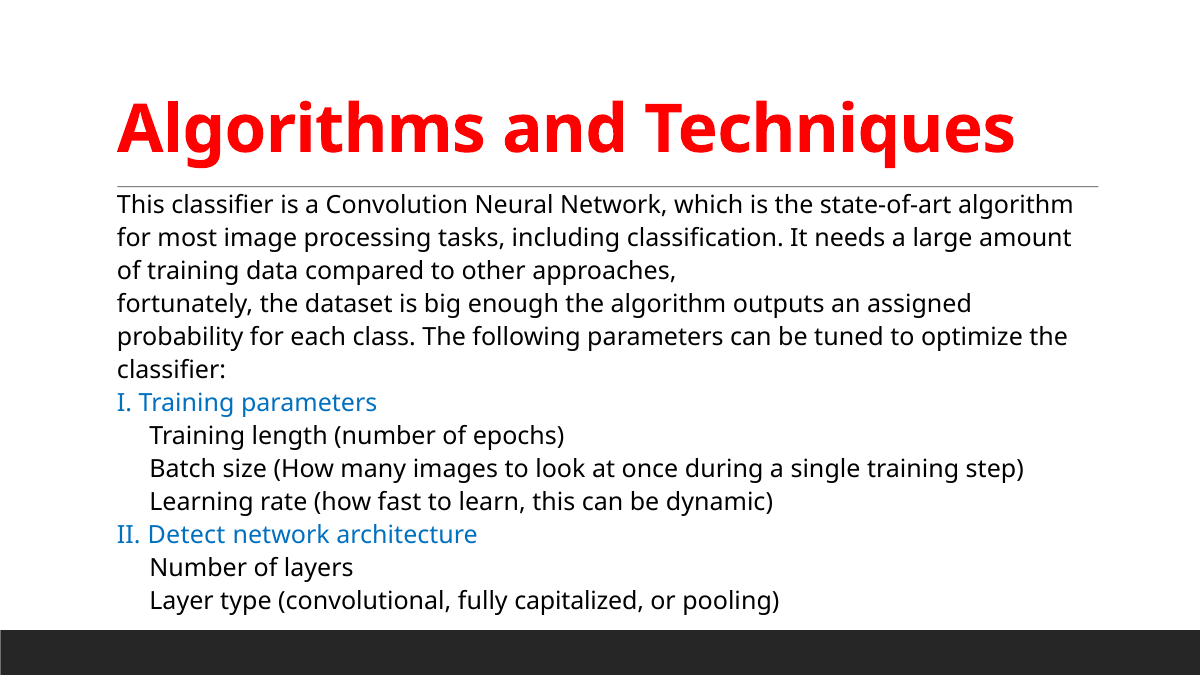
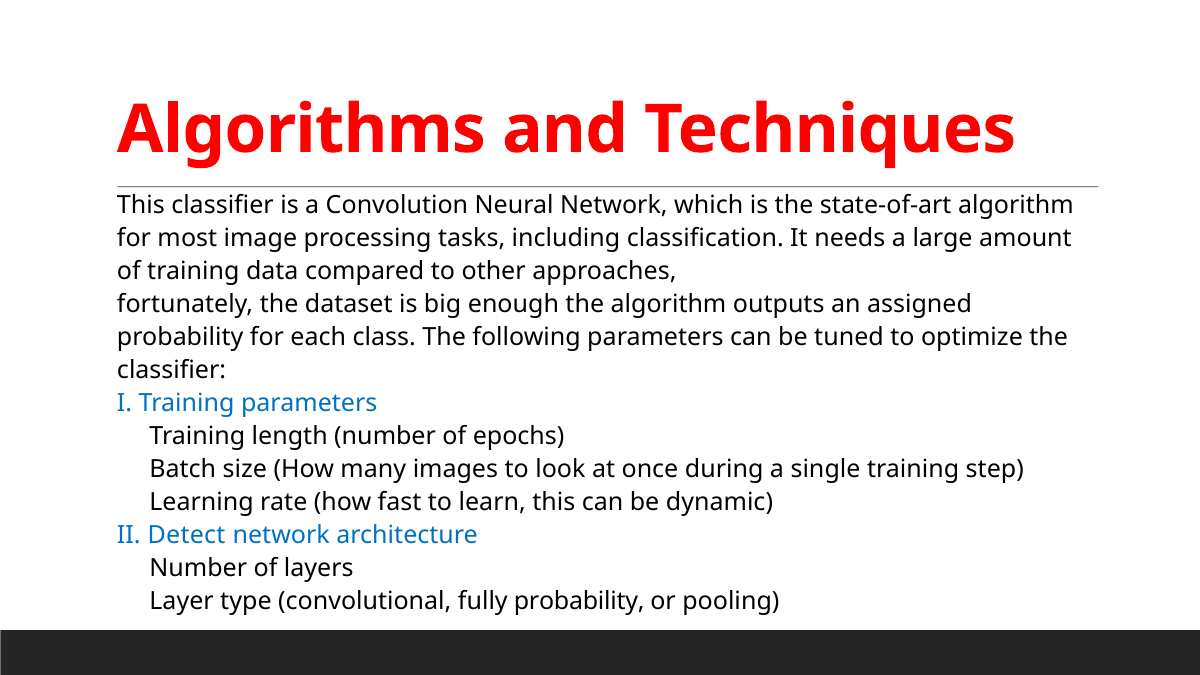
fully capitalized: capitalized -> probability (579, 601)
